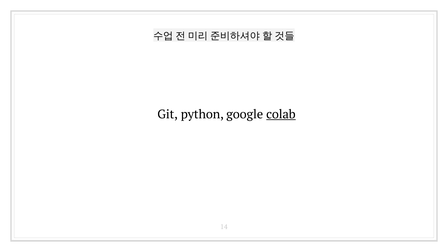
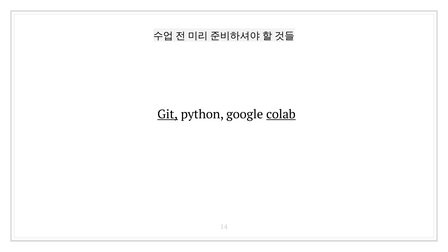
Git underline: none -> present (168, 114)
